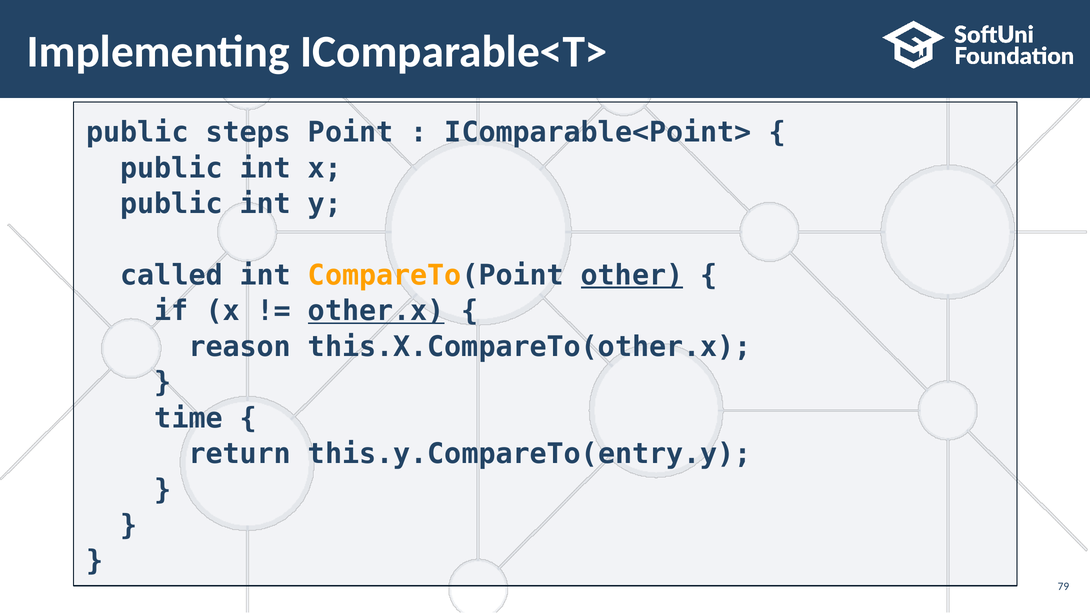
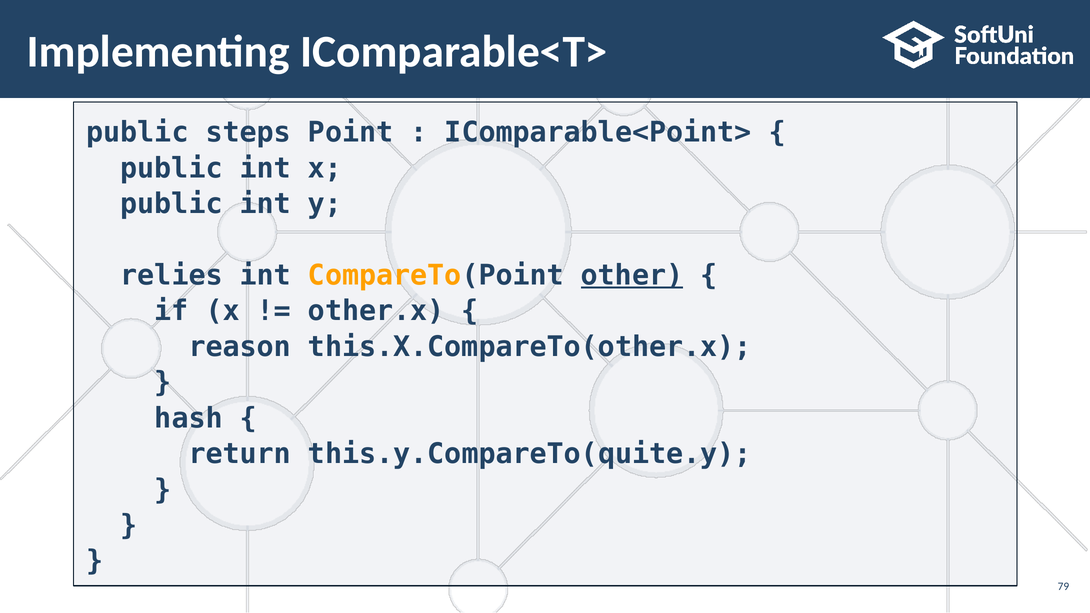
called: called -> relies (172, 275)
other.x underline: present -> none (376, 311)
time: time -> hash (189, 418)
this.y.CompareTo(entry.y: this.y.CompareTo(entry.y -> this.y.CompareTo(quite.y (530, 454)
